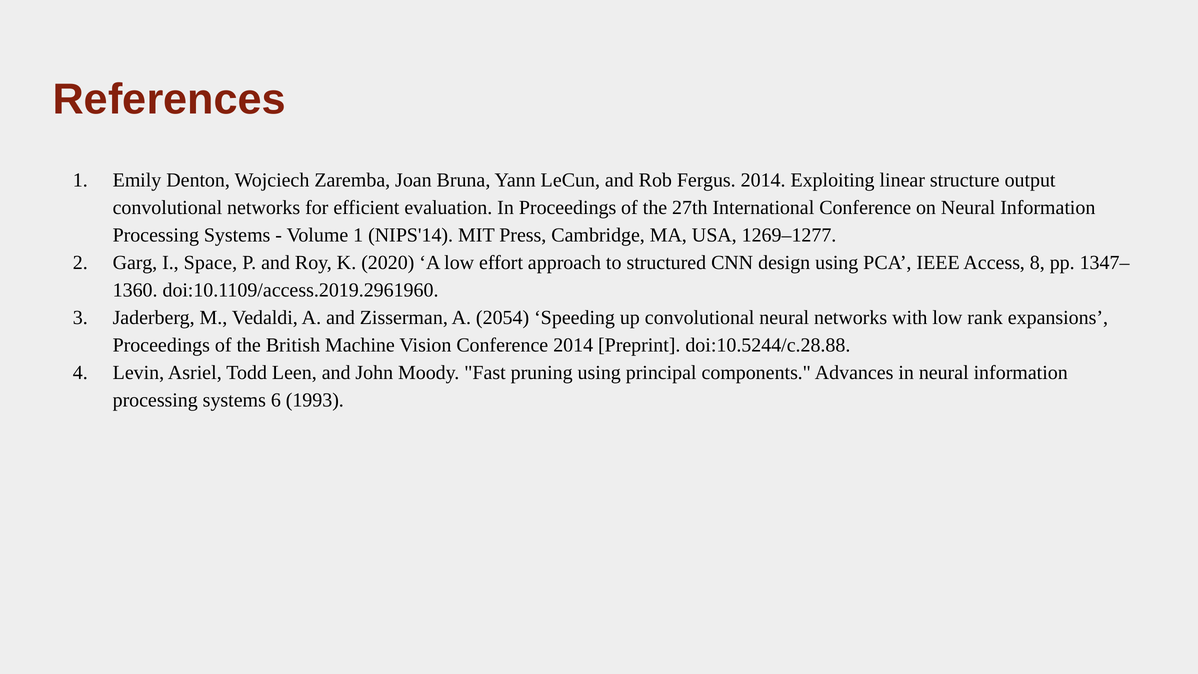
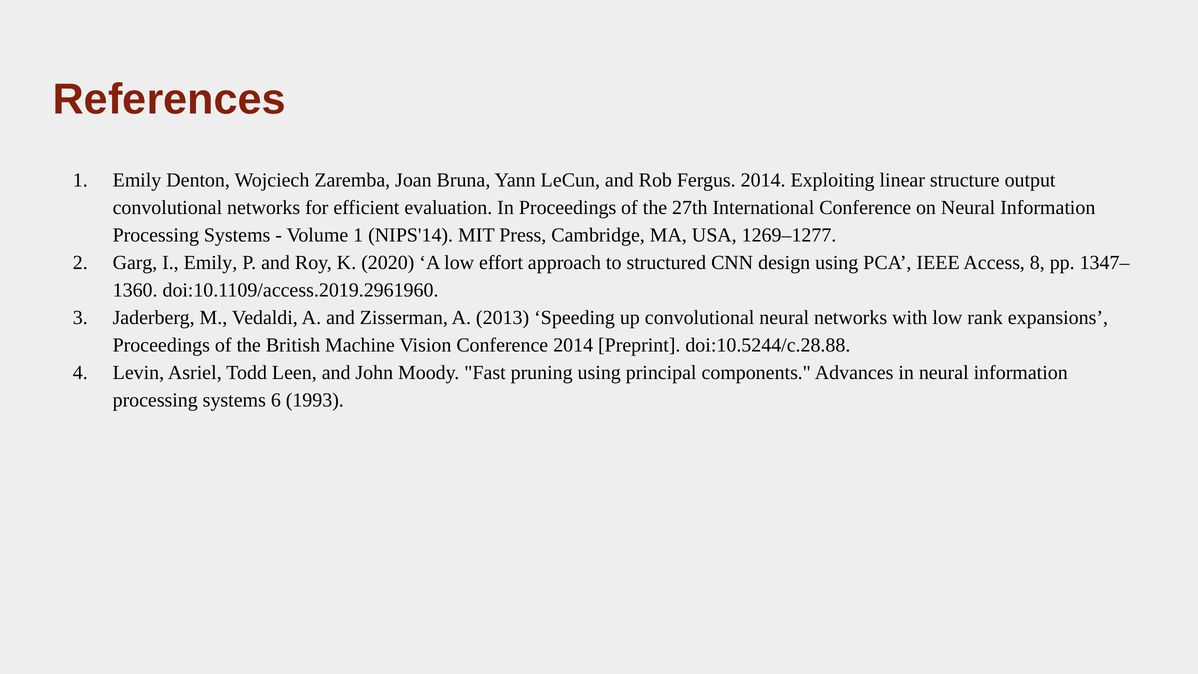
I Space: Space -> Emily (211, 263)
2054: 2054 -> 2013 (503, 318)
